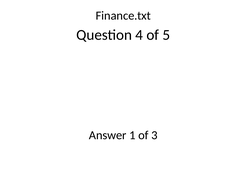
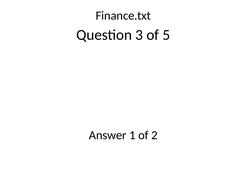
4: 4 -> 3 (139, 35)
3: 3 -> 2 (154, 135)
